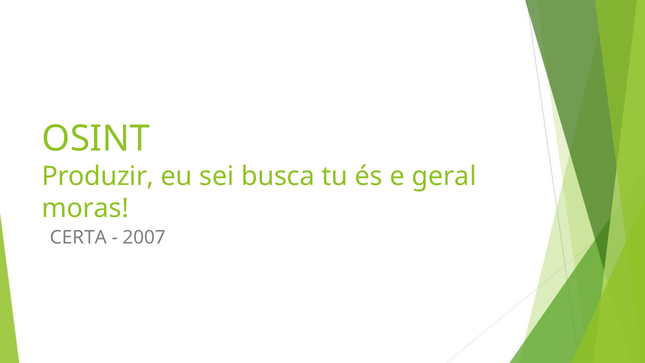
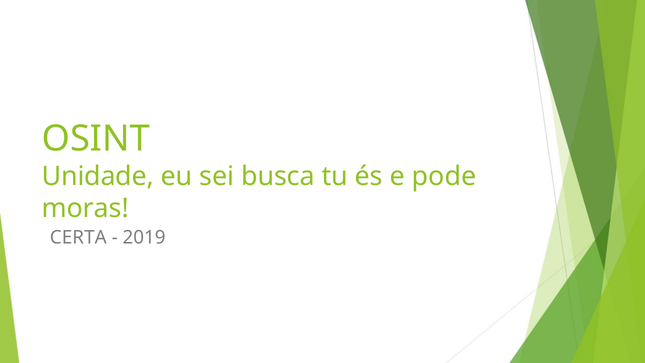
Produzir: Produzir -> Unidade (98, 176)
geral: geral -> pode (444, 176)
2007: 2007 -> 2019 (144, 237)
